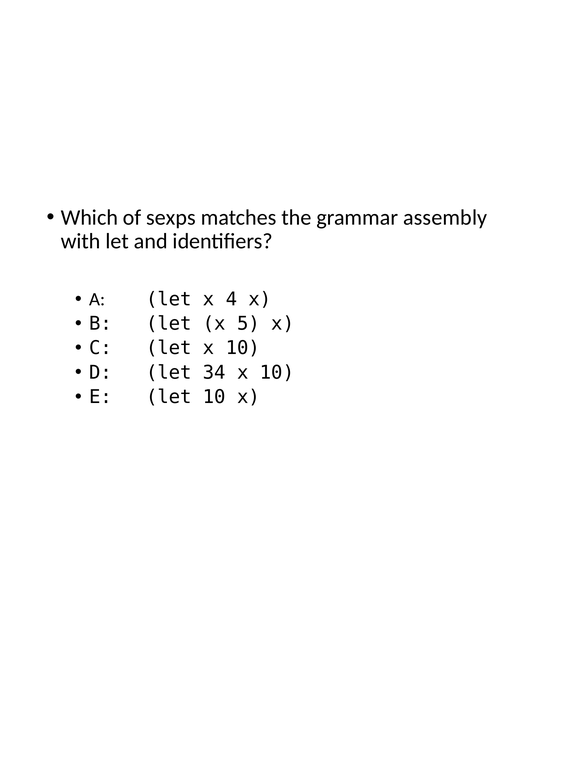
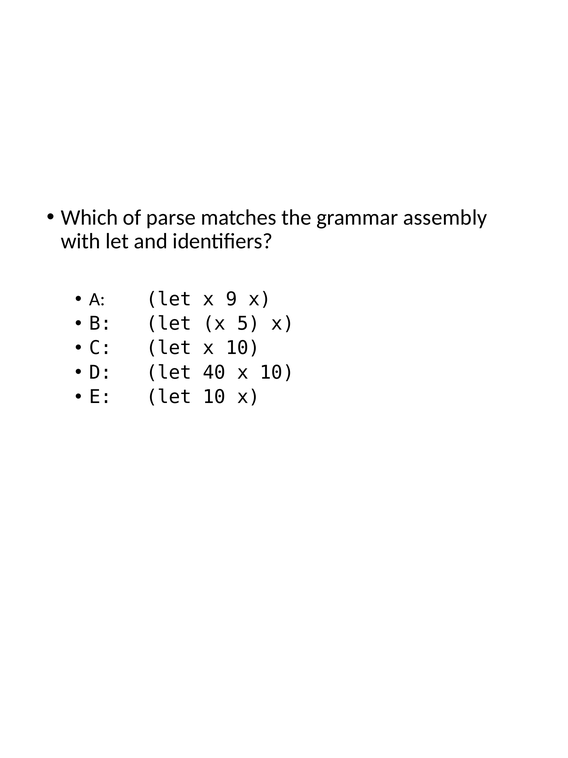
sexps: sexps -> parse (171, 217)
4: 4 -> 9 (231, 299)
34: 34 -> 40 (214, 372)
